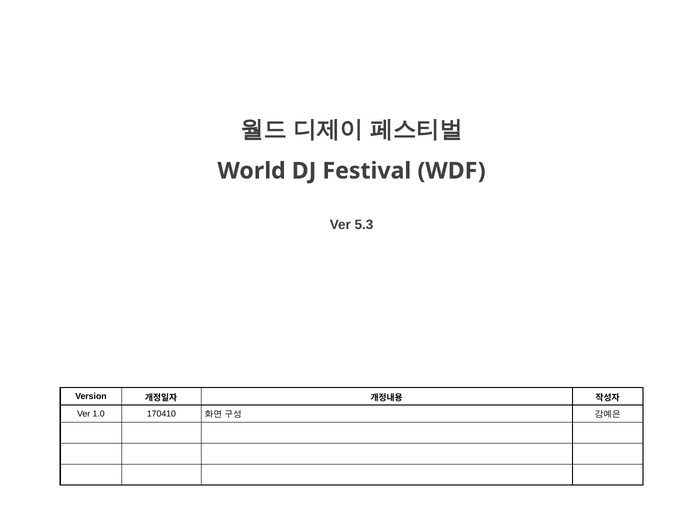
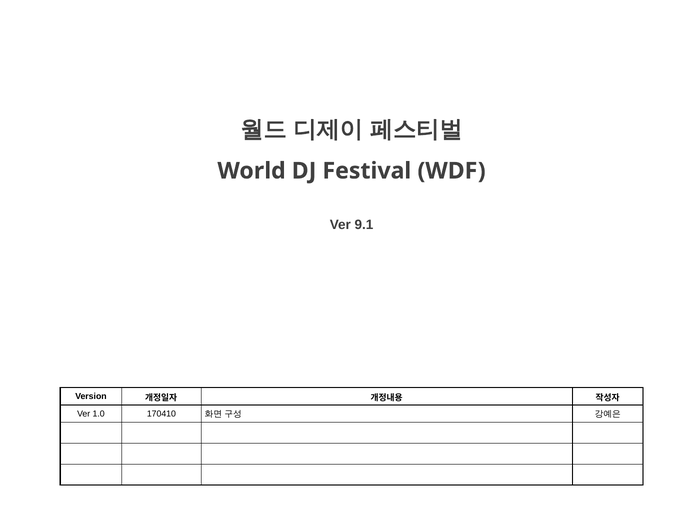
5.3: 5.3 -> 9.1 (364, 225)
